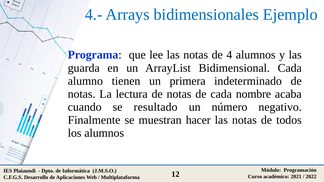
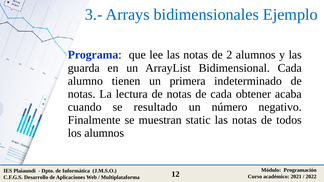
4.-: 4.- -> 3.- (94, 15)
4: 4 -> 2 (229, 55)
nombre: nombre -> obtener (253, 94)
hacer: hacer -> static (198, 120)
